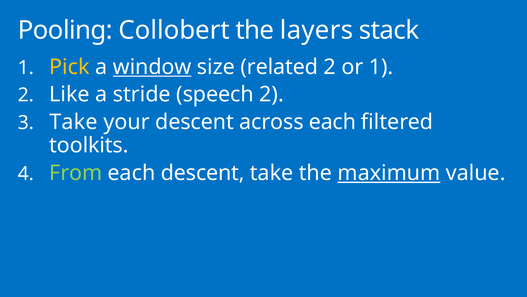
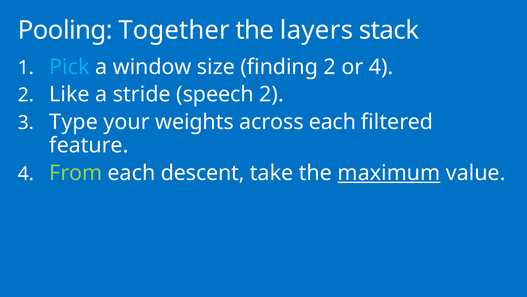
Collobert: Collobert -> Together (174, 30)
Pick colour: yellow -> light blue (70, 67)
window underline: present -> none (152, 67)
related: related -> finding (279, 67)
or 1: 1 -> 4 (381, 67)
3 Take: Take -> Type (74, 122)
your descent: descent -> weights (195, 122)
toolkits: toolkits -> feature (89, 145)
